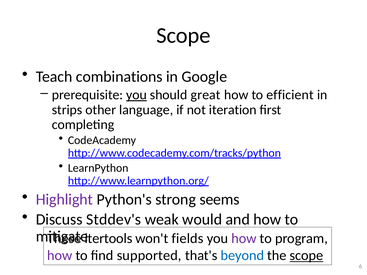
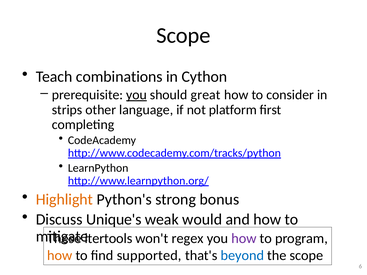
Google: Google -> Cython (204, 77)
efficient: efficient -> consider (290, 95)
iteration: iteration -> platform (233, 110)
Highlight colour: purple -> orange (64, 199)
seems: seems -> bonus (219, 199)
Stddev's: Stddev's -> Unique's (114, 219)
fields: fields -> regex (188, 239)
how colour: purple -> orange (60, 256)
scope underline: present -> none (306, 256)
